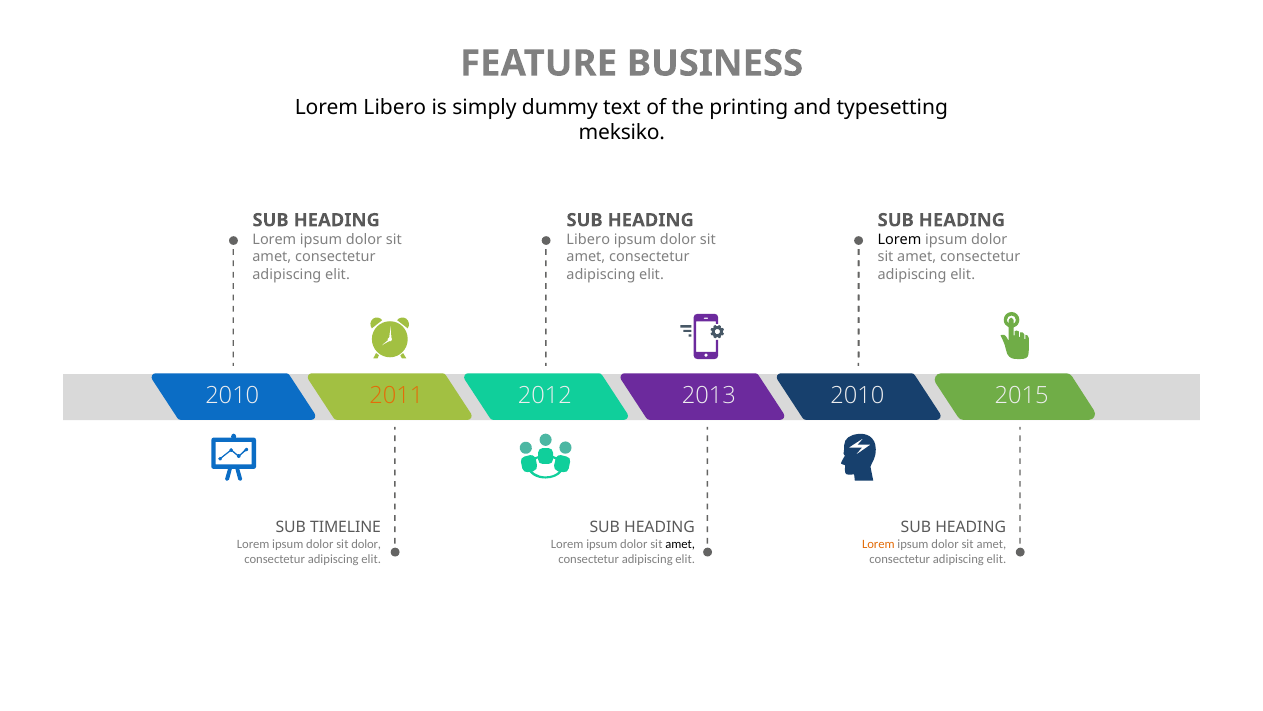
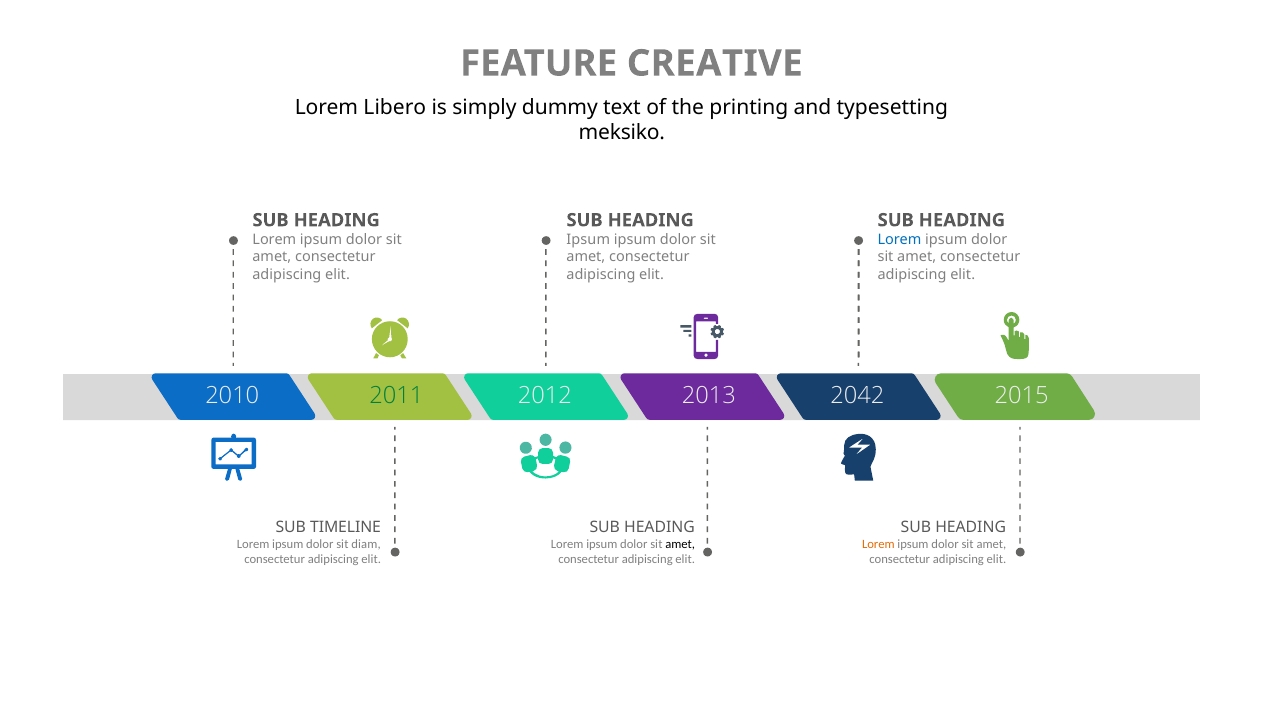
BUSINESS: BUSINESS -> CREATIVE (715, 63)
Libero: Libero -> Ipsum (588, 239)
Lorem colour: black -> blue (899, 239)
2011 colour: orange -> green (396, 396)
2013 2010: 2010 -> 2042 (857, 396)
sit dolor: dolor -> diam (366, 543)
